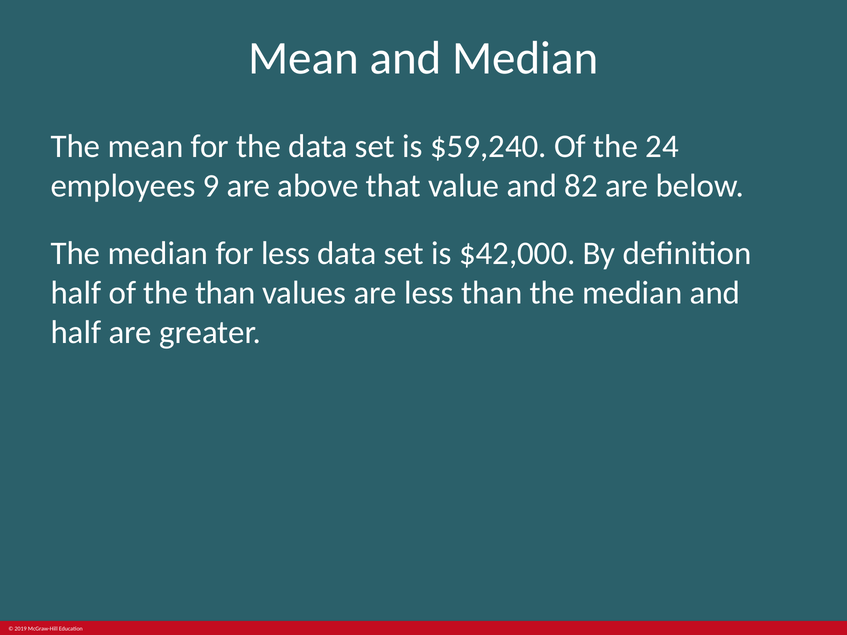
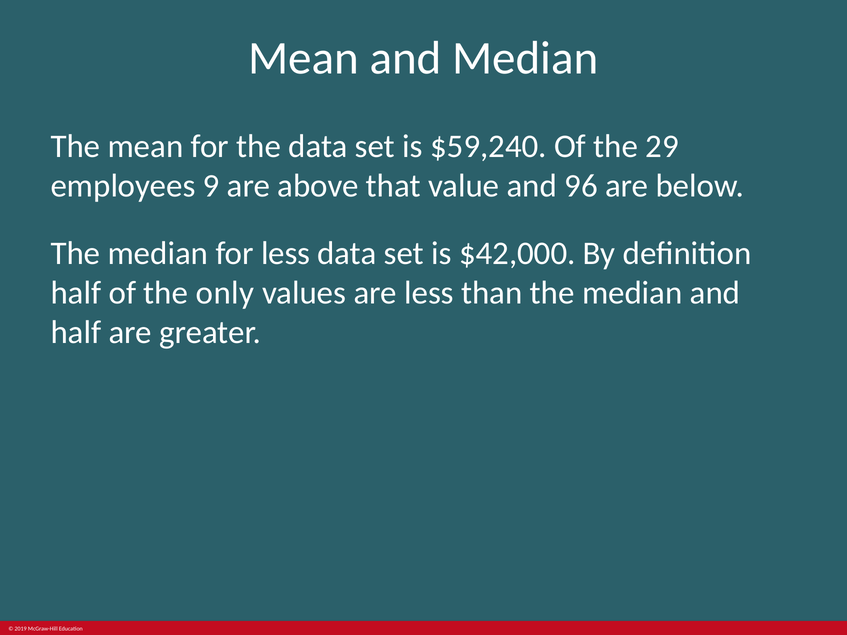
24: 24 -> 29 (662, 146)
82: 82 -> 96 (581, 186)
the than: than -> only (225, 293)
